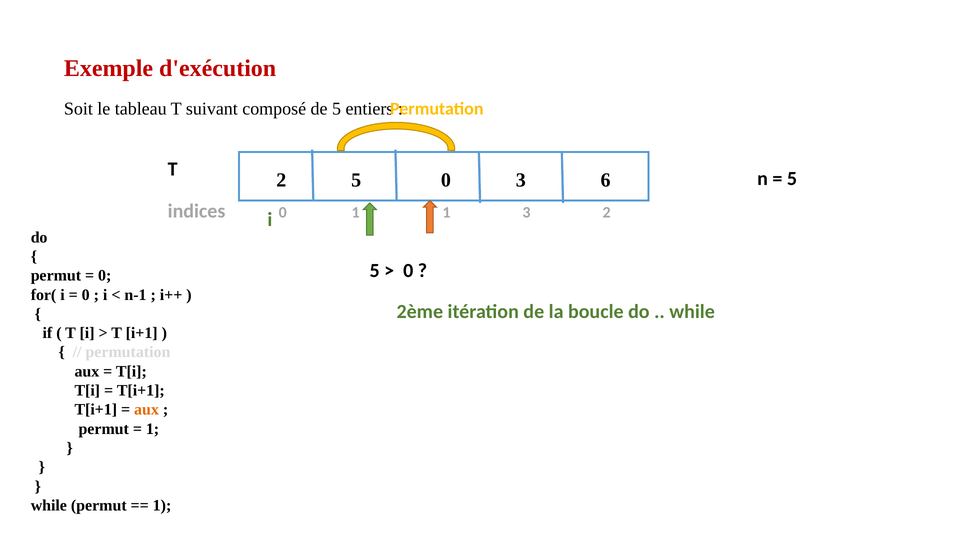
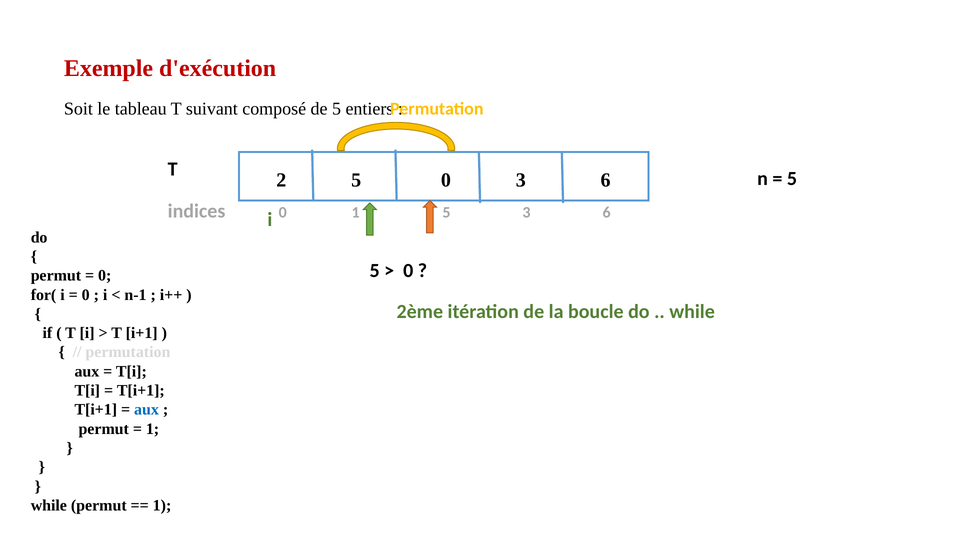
1 1: 1 -> 5 (446, 213)
2: 2 -> 6 (607, 213)
aux colour: orange -> blue (147, 410)
